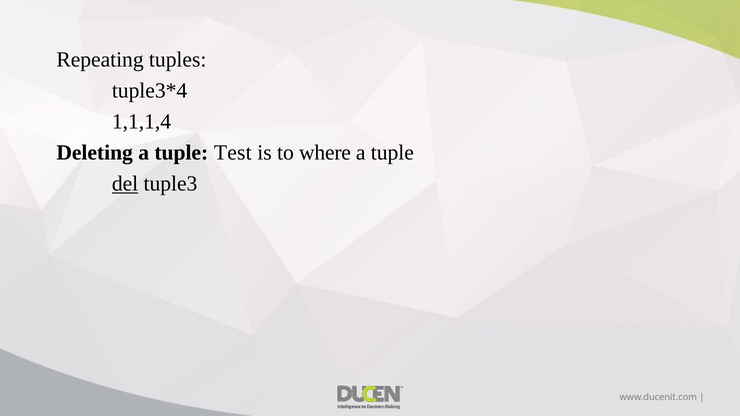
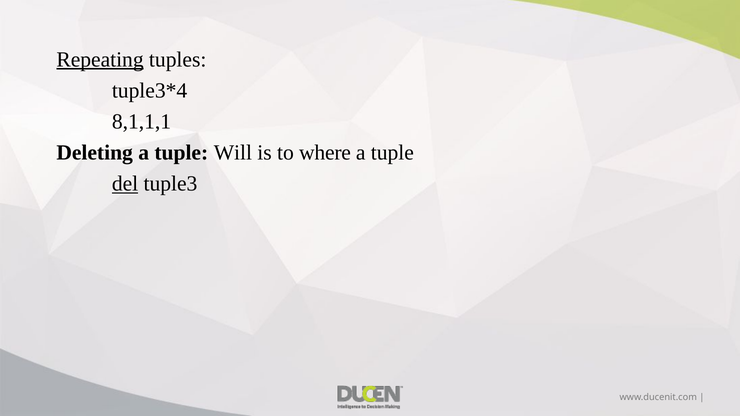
Repeating underline: none -> present (100, 60)
1,1,1,4: 1,1,1,4 -> 8,1,1,1 (142, 122)
Test: Test -> Will (233, 153)
